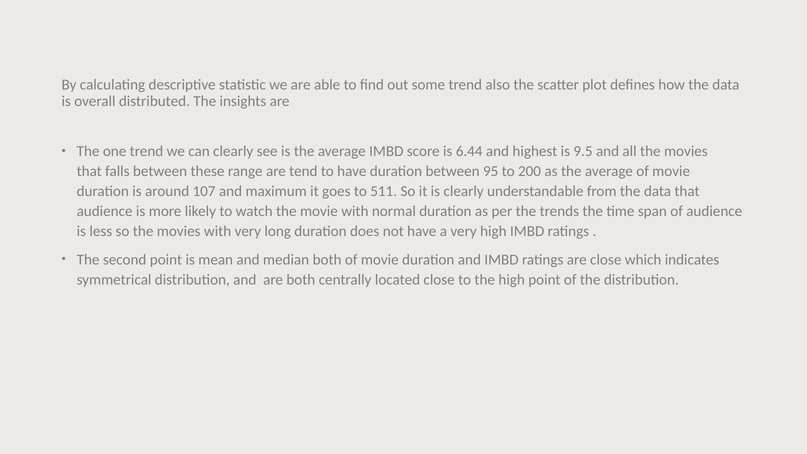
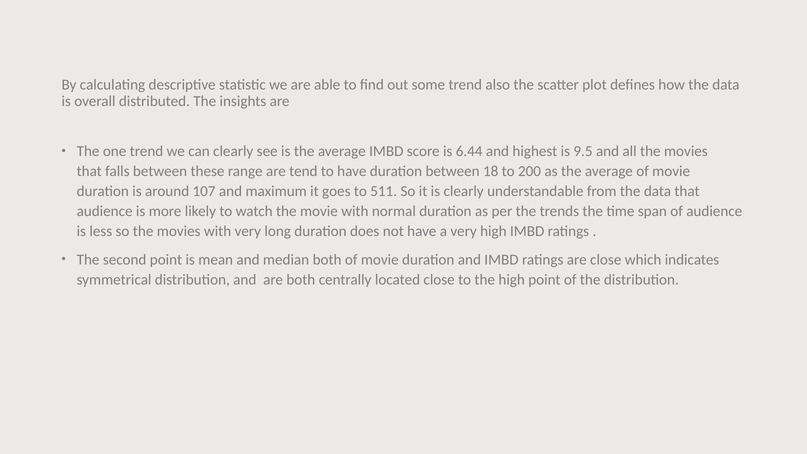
95: 95 -> 18 (491, 171)
